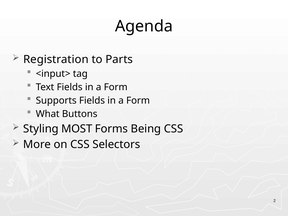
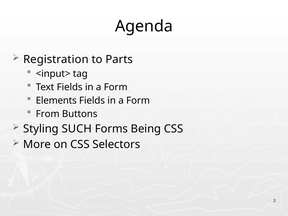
Supports: Supports -> Elements (56, 101)
What: What -> From (48, 114)
MOST: MOST -> SUCH (77, 129)
